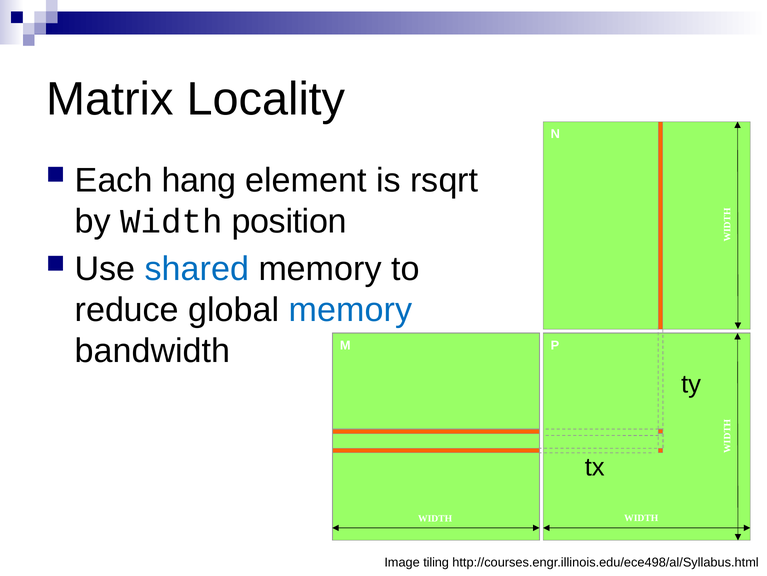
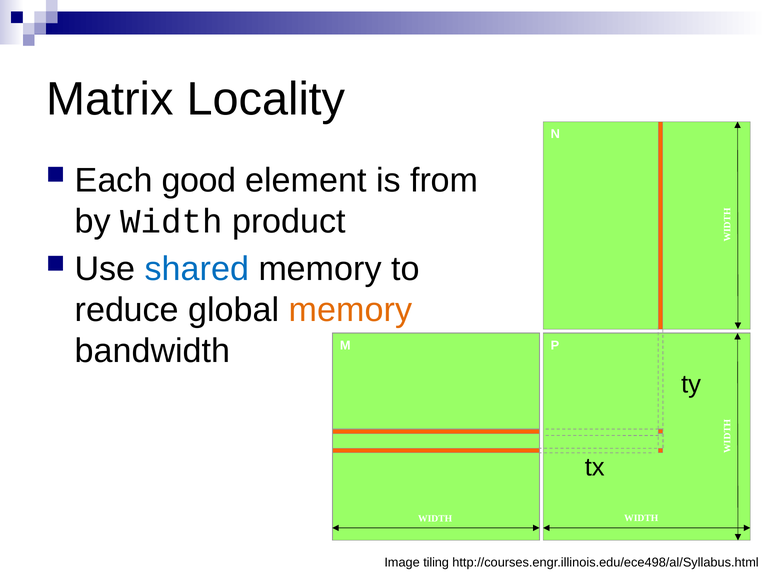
hang: hang -> good (199, 180)
rsqrt: rsqrt -> from (444, 180)
position: position -> product (289, 221)
memory colour: blue -> orange (350, 310)
